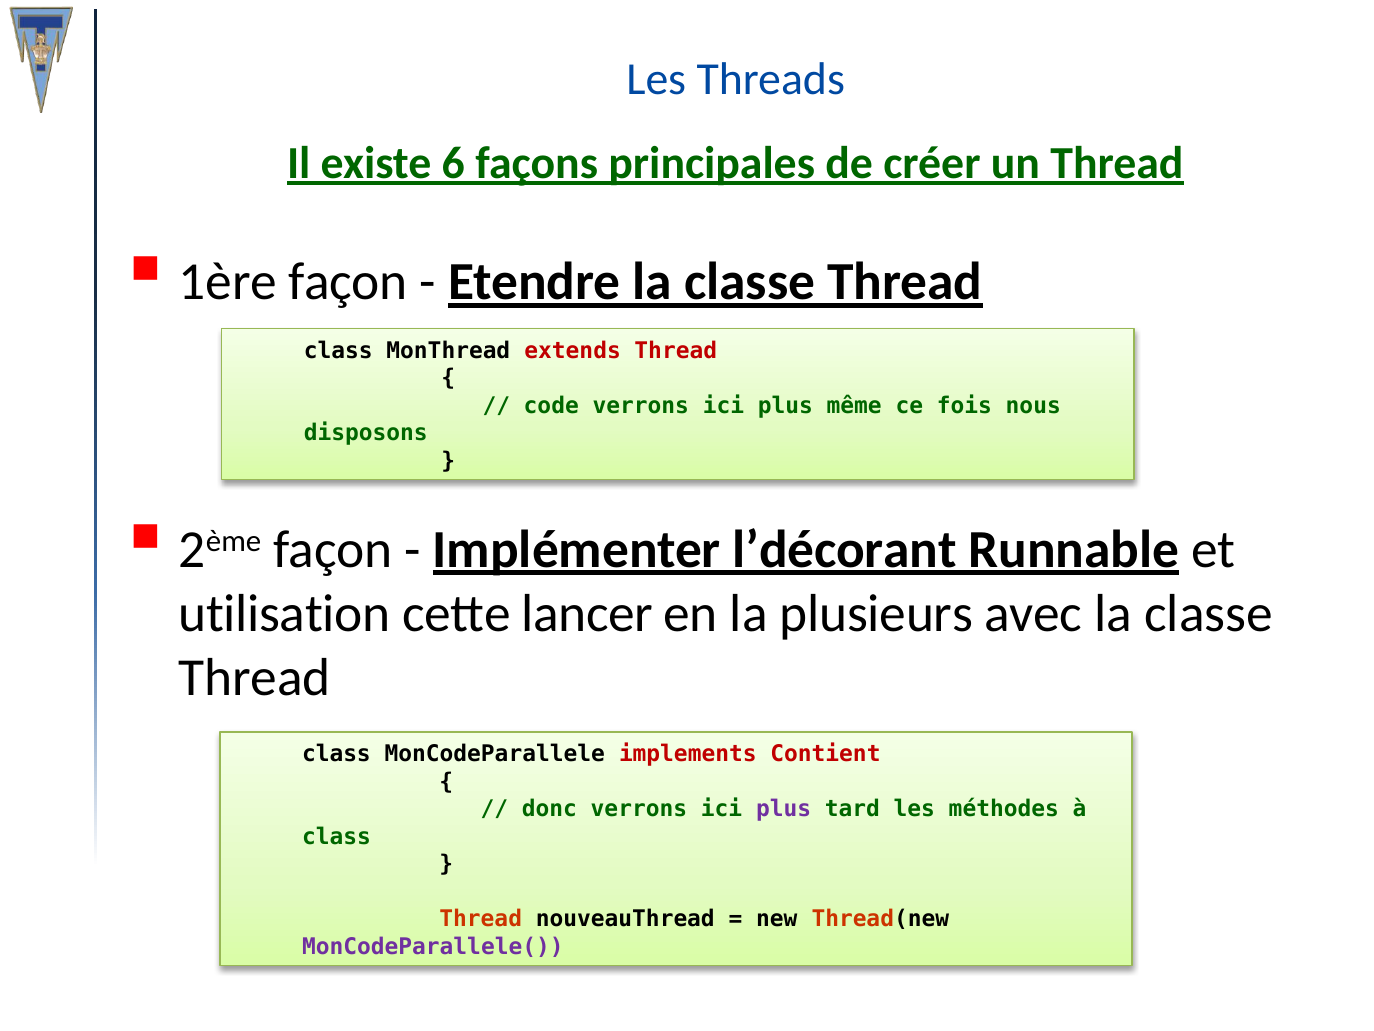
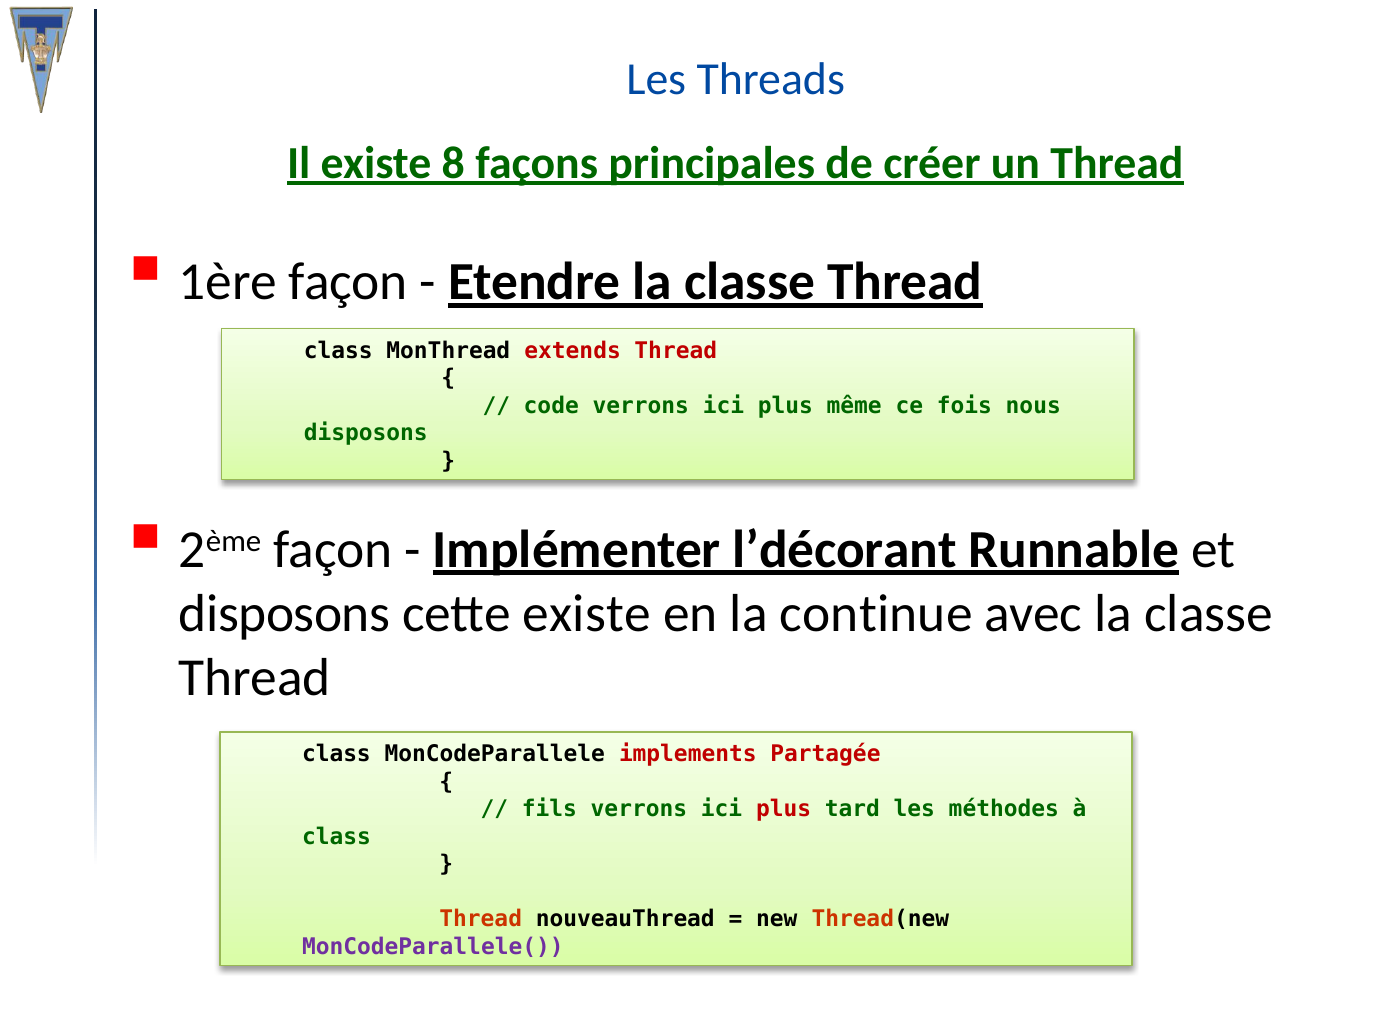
6: 6 -> 8 (453, 163)
utilisation: utilisation -> disposons (285, 614)
cette lancer: lancer -> existe (587, 614)
plusieurs: plusieurs -> continue (876, 614)
Contient: Contient -> Partagée (825, 754)
donc: donc -> fils (549, 809)
plus colour: purple -> red (784, 809)
